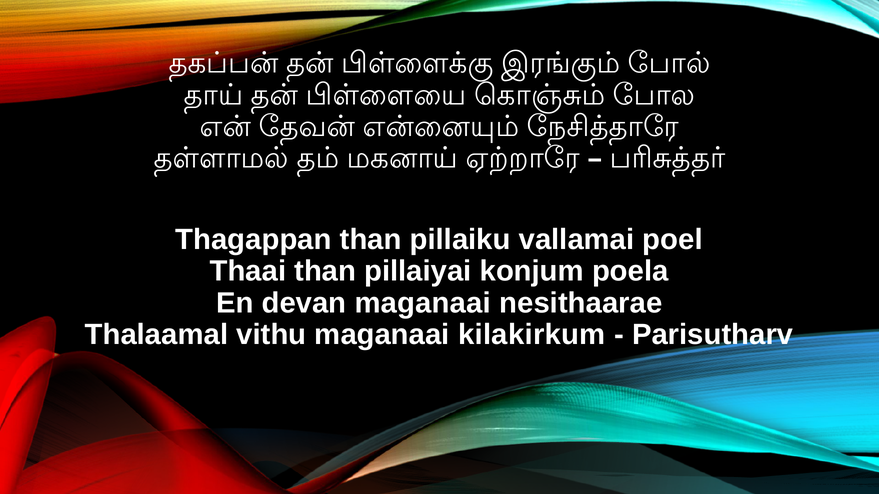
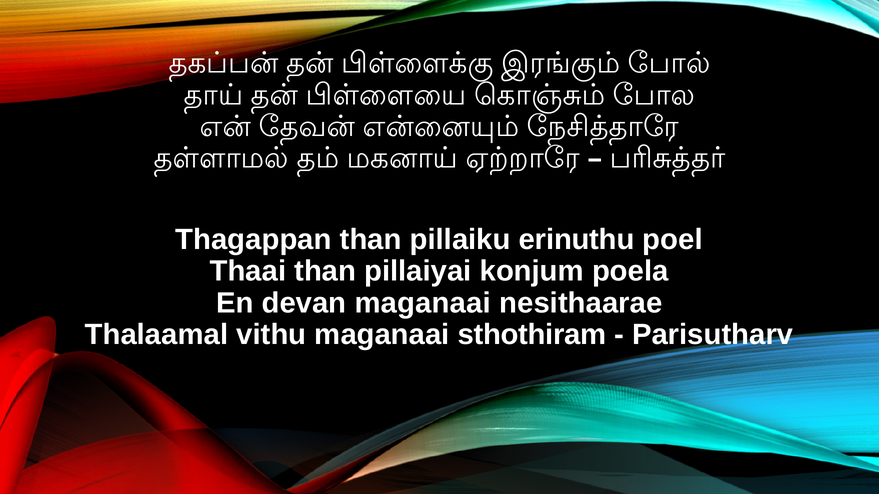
vallamai: vallamai -> erinuthu (577, 240)
kilakirkum: kilakirkum -> sthothiram (532, 335)
